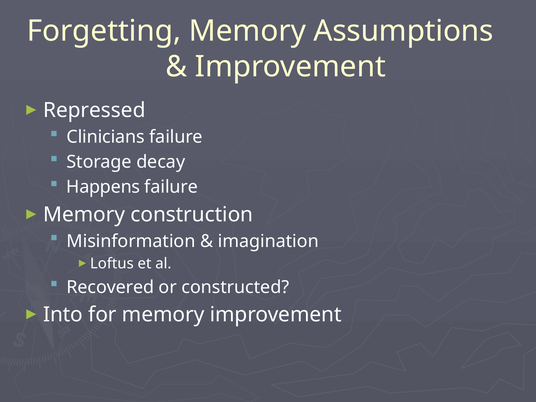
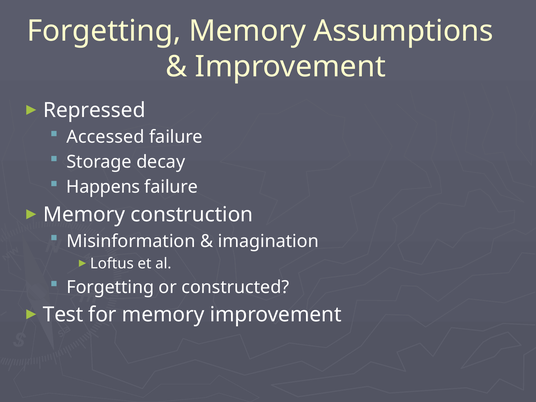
Clinicians: Clinicians -> Accessed (106, 137)
Recovered: Recovered -> Forgetting (110, 287)
Into: Into -> Test (63, 315)
